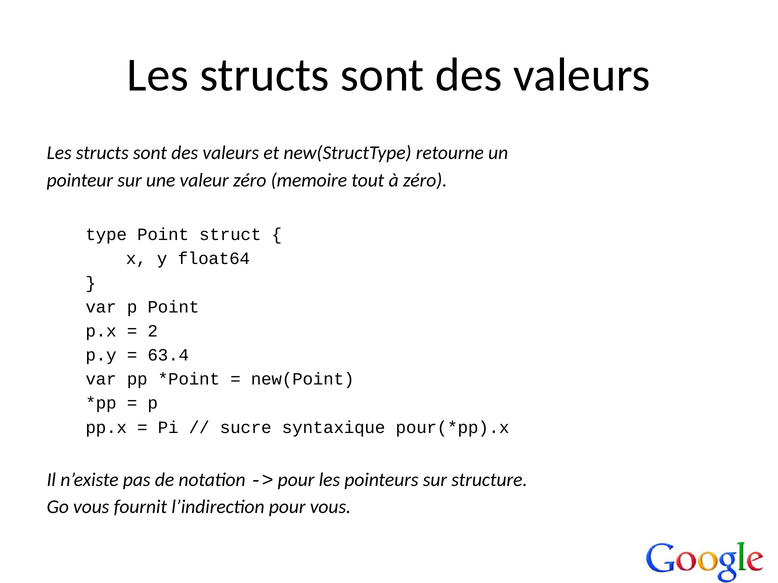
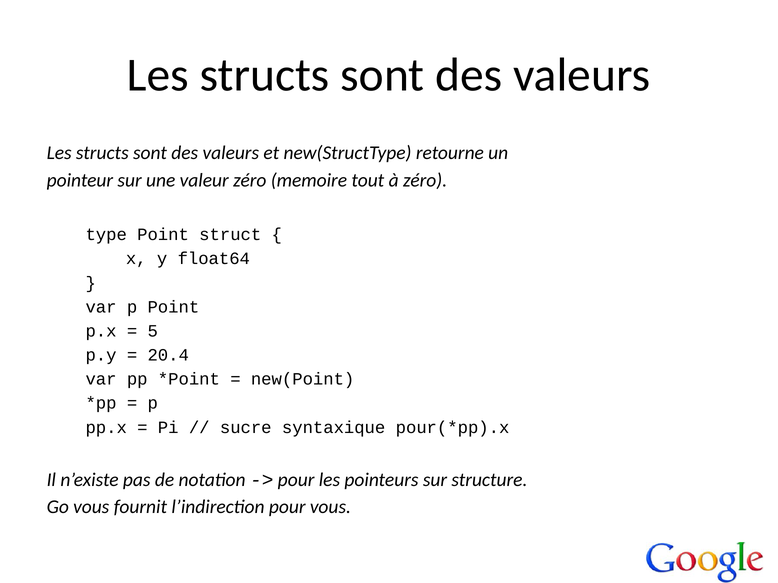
2: 2 -> 5 (153, 331)
63.4: 63.4 -> 20.4 (168, 355)
